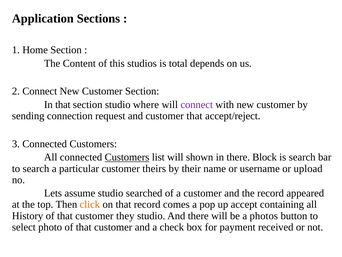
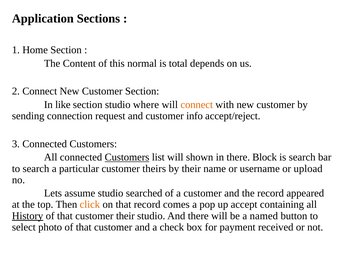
studios: studios -> normal (142, 63)
In that: that -> like (63, 104)
connect colour: purple -> orange (197, 104)
customer that: that -> info (195, 116)
History underline: none -> present (28, 215)
customer they: they -> their (125, 215)
photos: photos -> named (264, 215)
